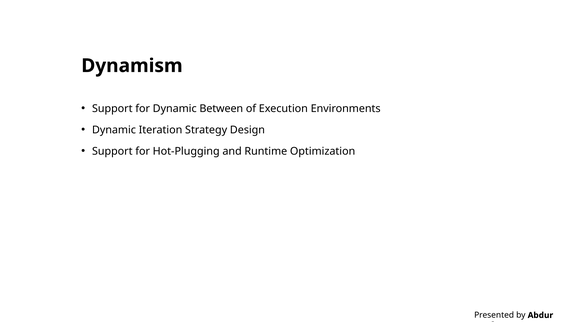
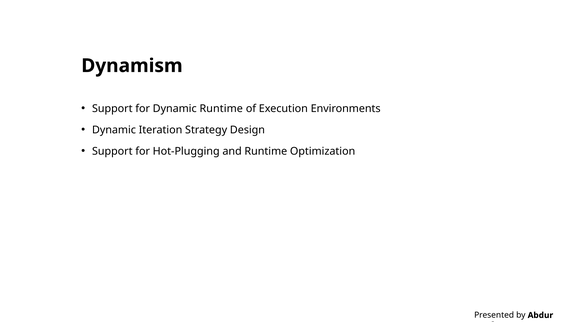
Dynamic Between: Between -> Runtime (221, 109)
